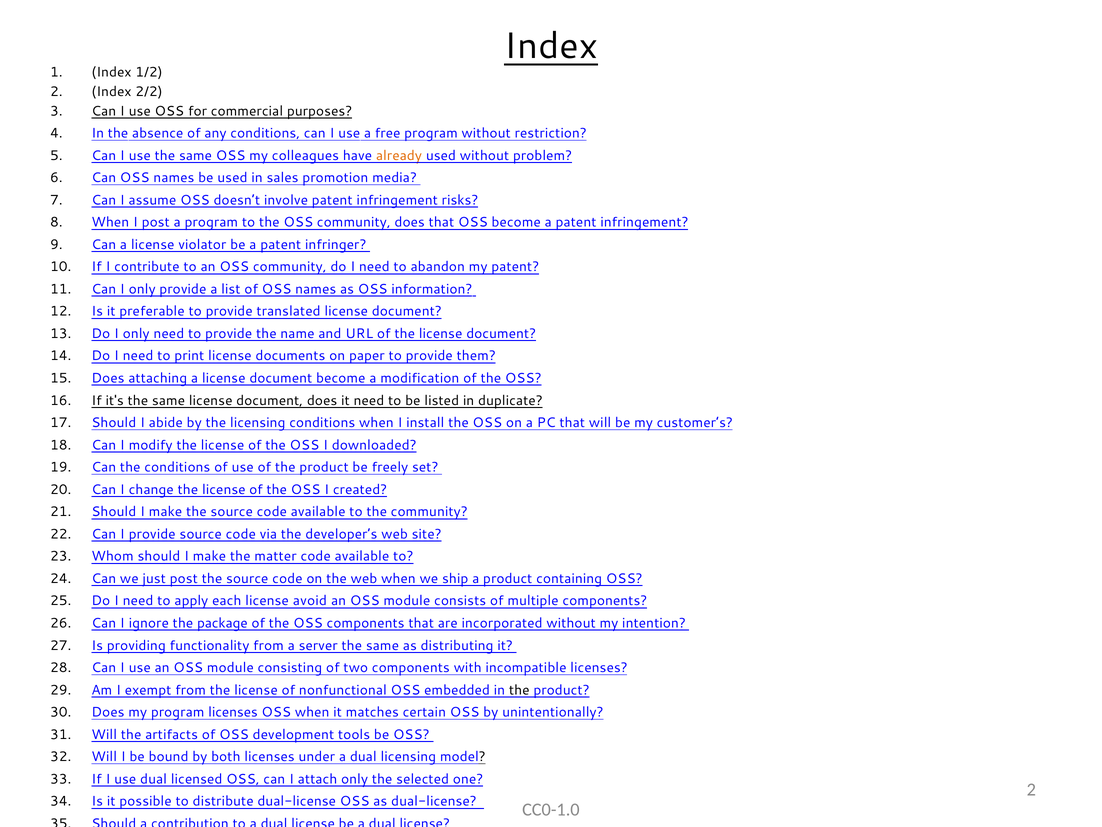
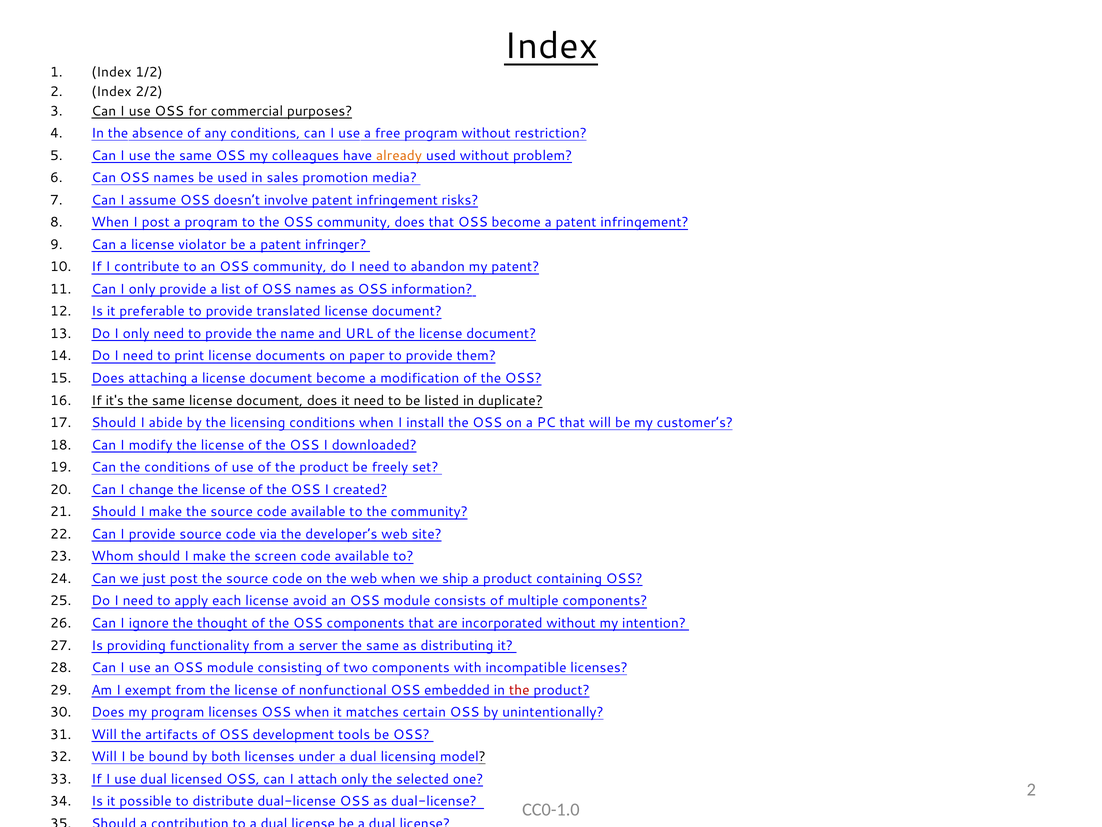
matter: matter -> screen (275, 556)
package: package -> thought (222, 623)
the colour: black -> red (519, 690)
